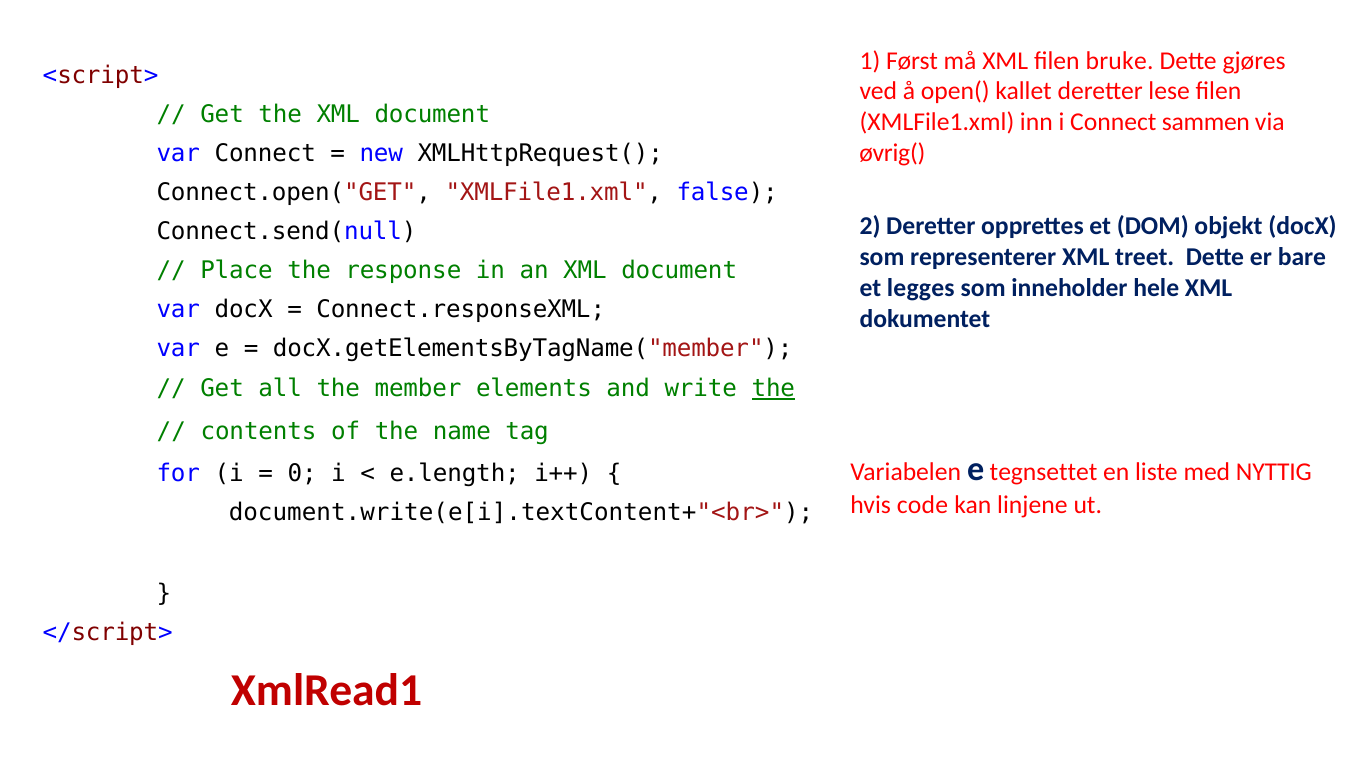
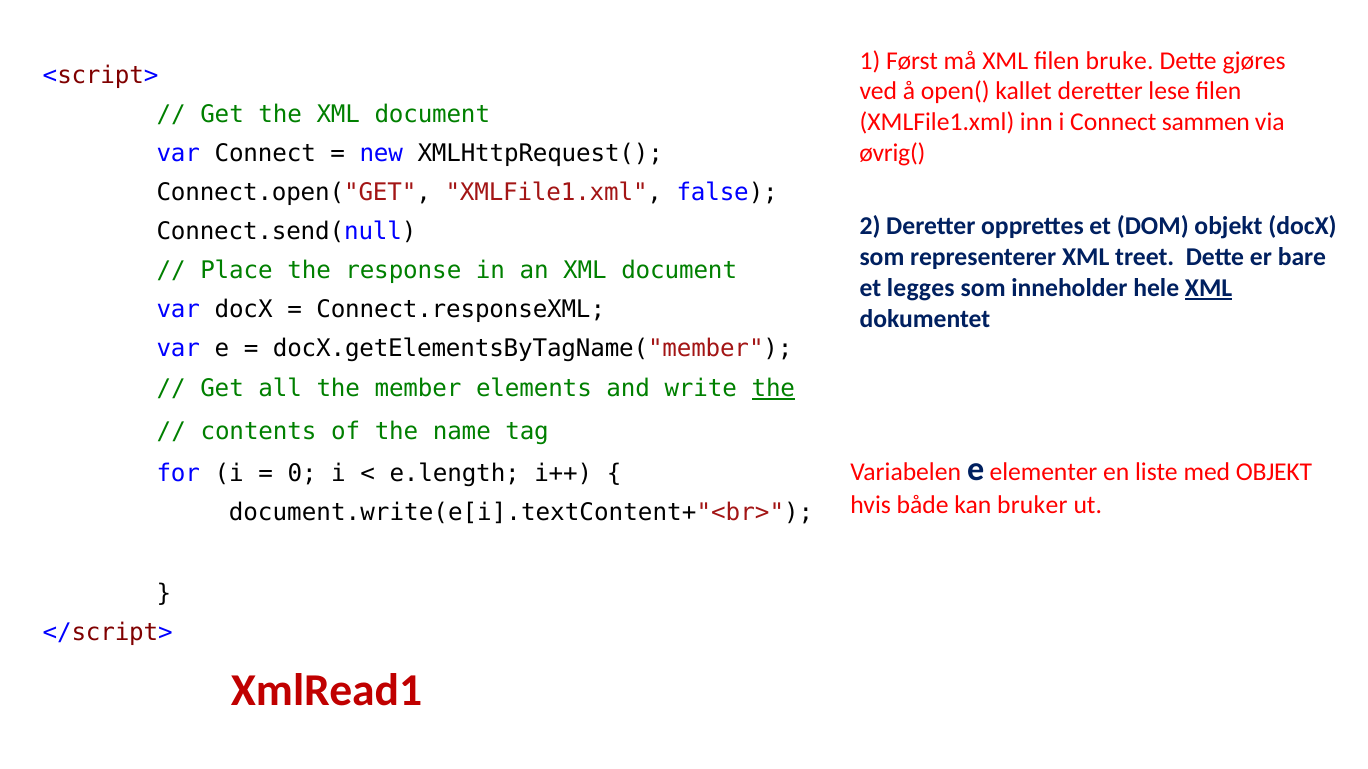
XML underline: none -> present (1209, 288)
tegnsettet: tegnsettet -> elementer (1044, 473)
med NYTTIG: NYTTIG -> OBJEKT (1274, 473)
code: code -> både (923, 505)
linjene: linjene -> bruker (1032, 505)
